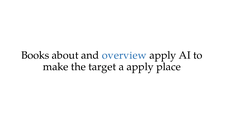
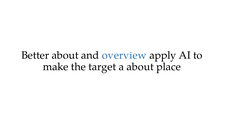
Books: Books -> Better (35, 55)
a apply: apply -> about (140, 67)
